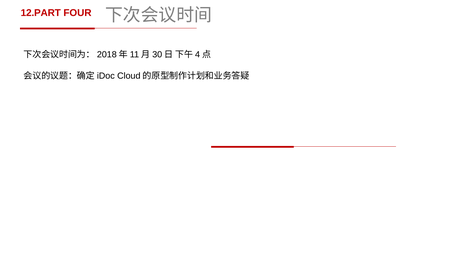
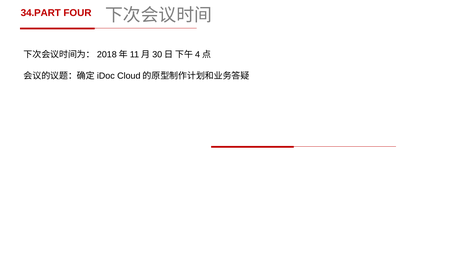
12.PART: 12.PART -> 34.PART (41, 13)
